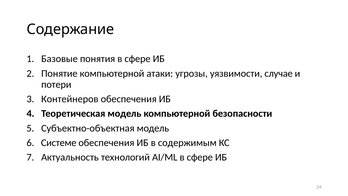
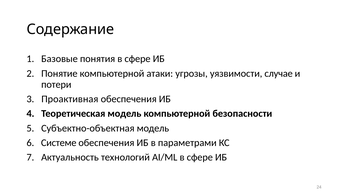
Контейнеров: Контейнеров -> Проактивная (70, 99)
содержимым: содержимым -> параметрами (187, 143)
